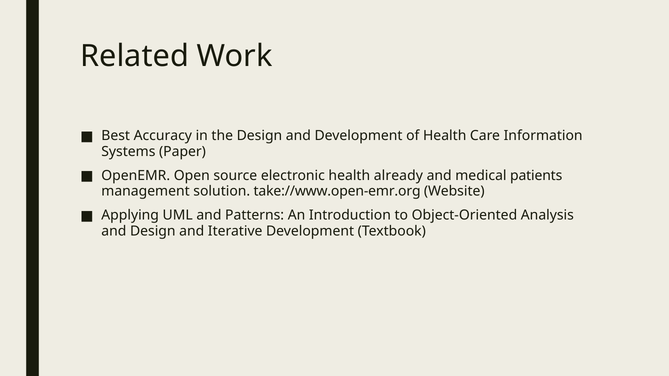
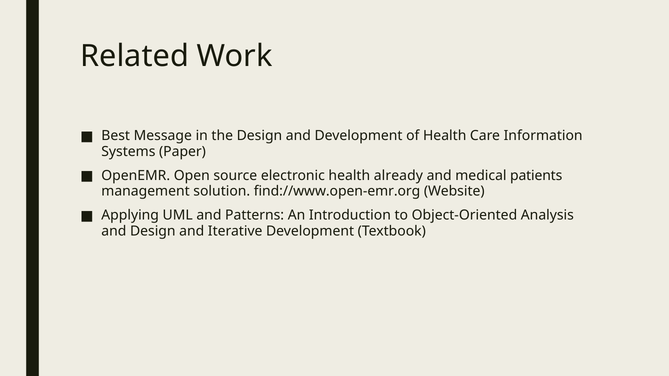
Accuracy: Accuracy -> Message (163, 136)
take://www.open-emr.org: take://www.open-emr.org -> find://www.open-emr.org (337, 191)
